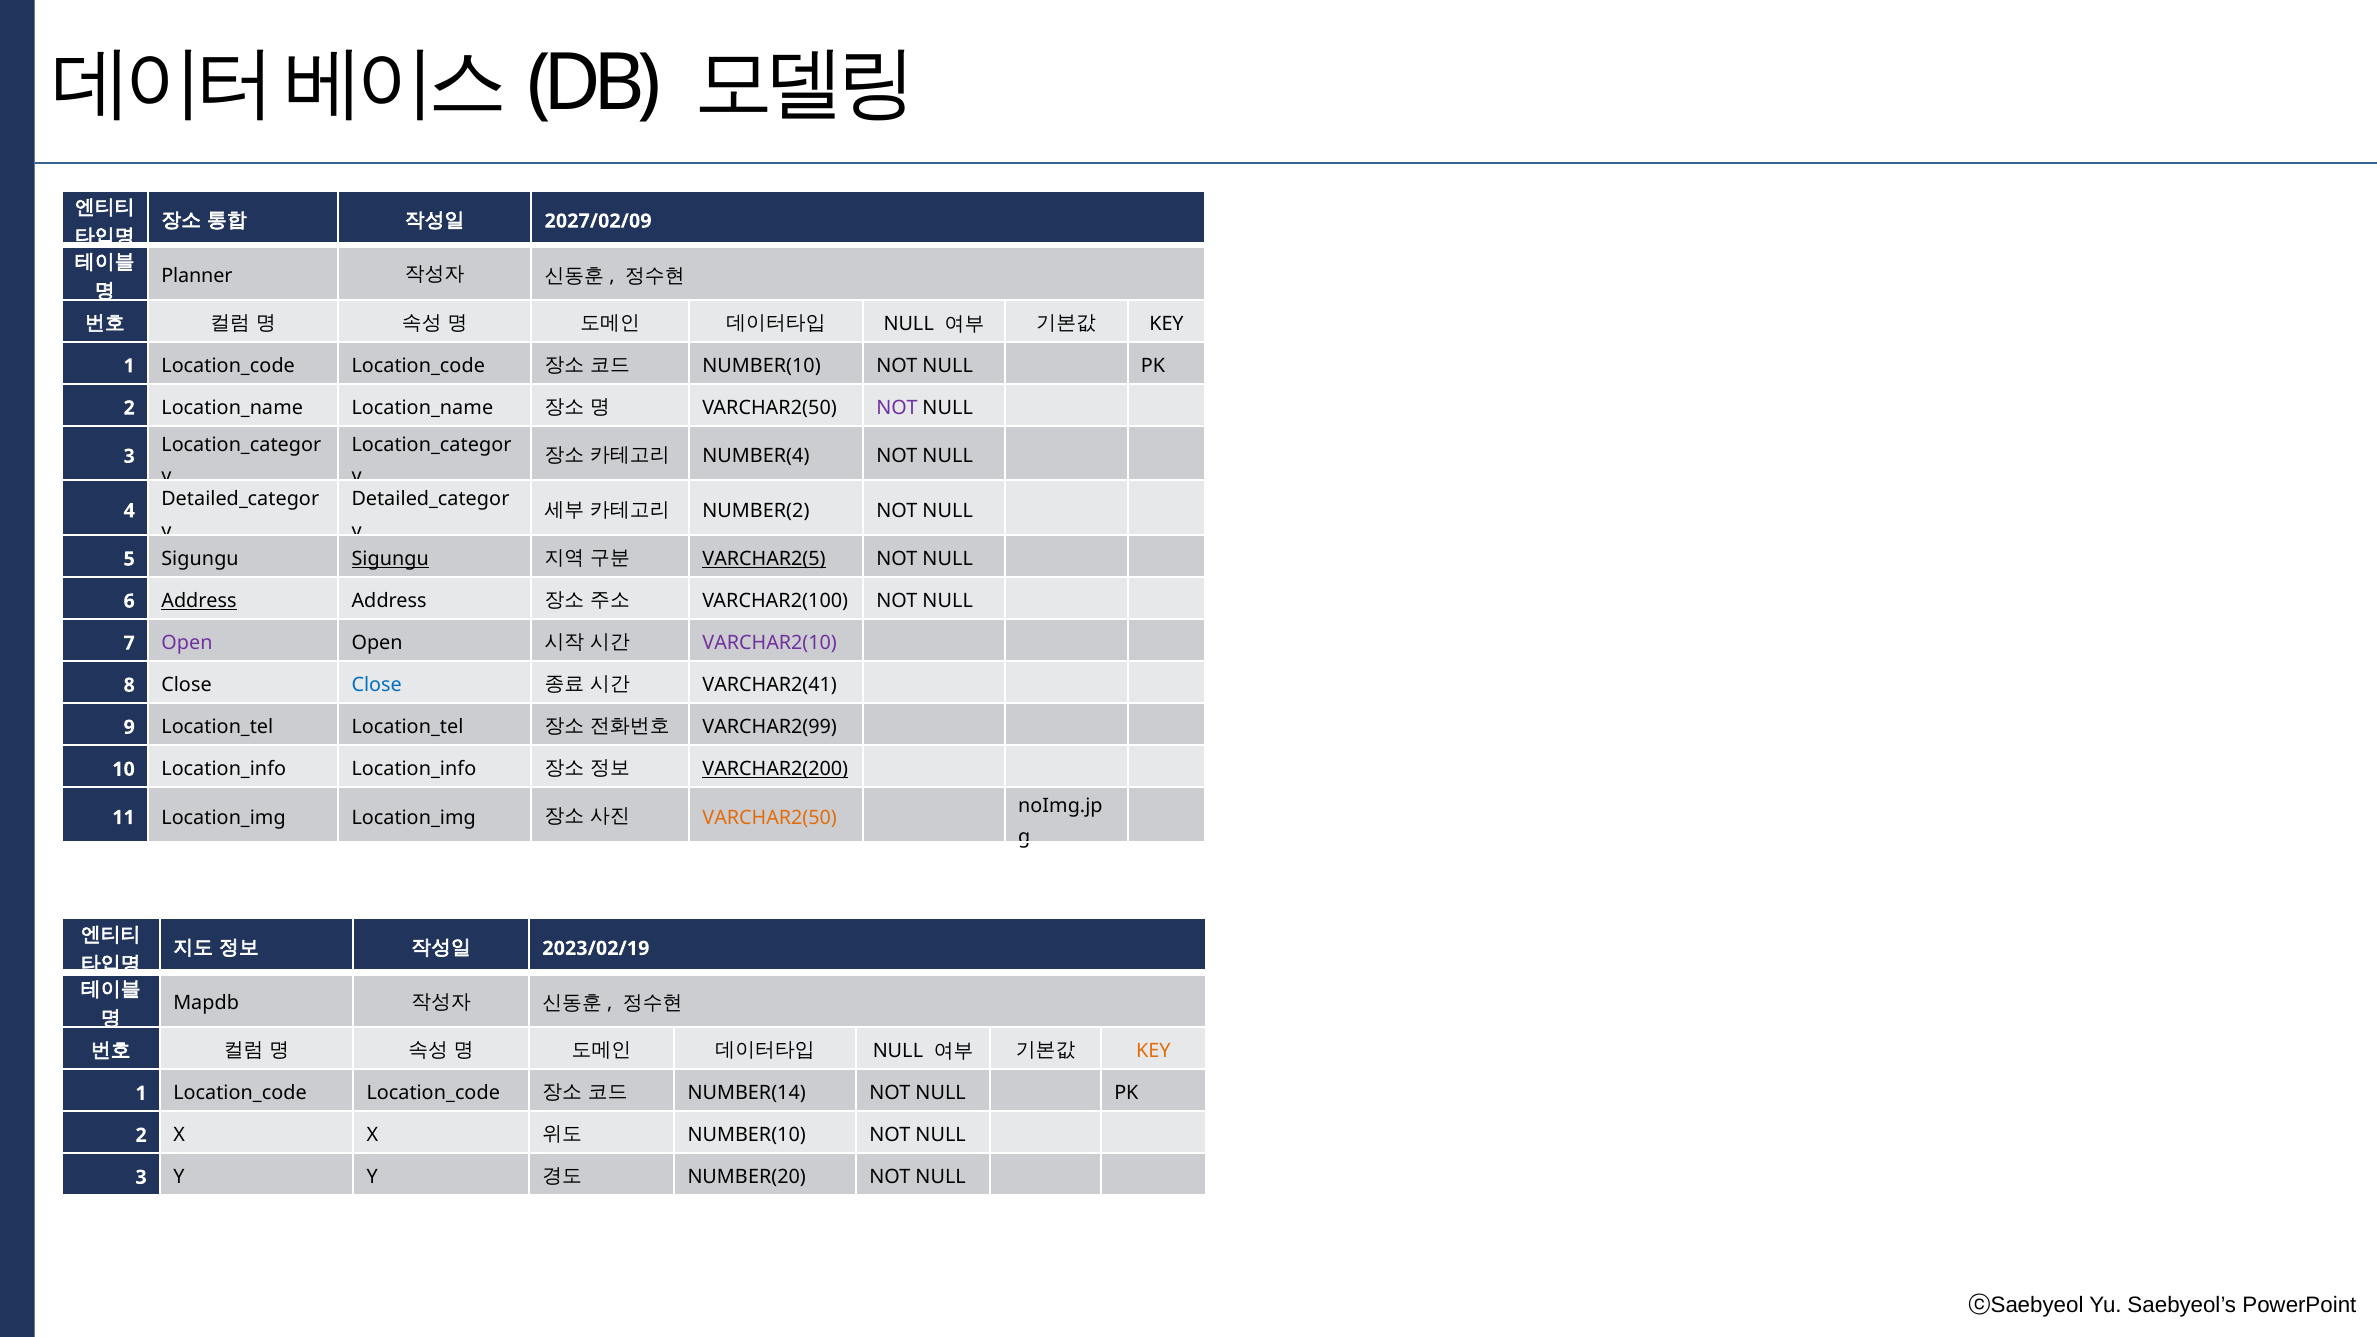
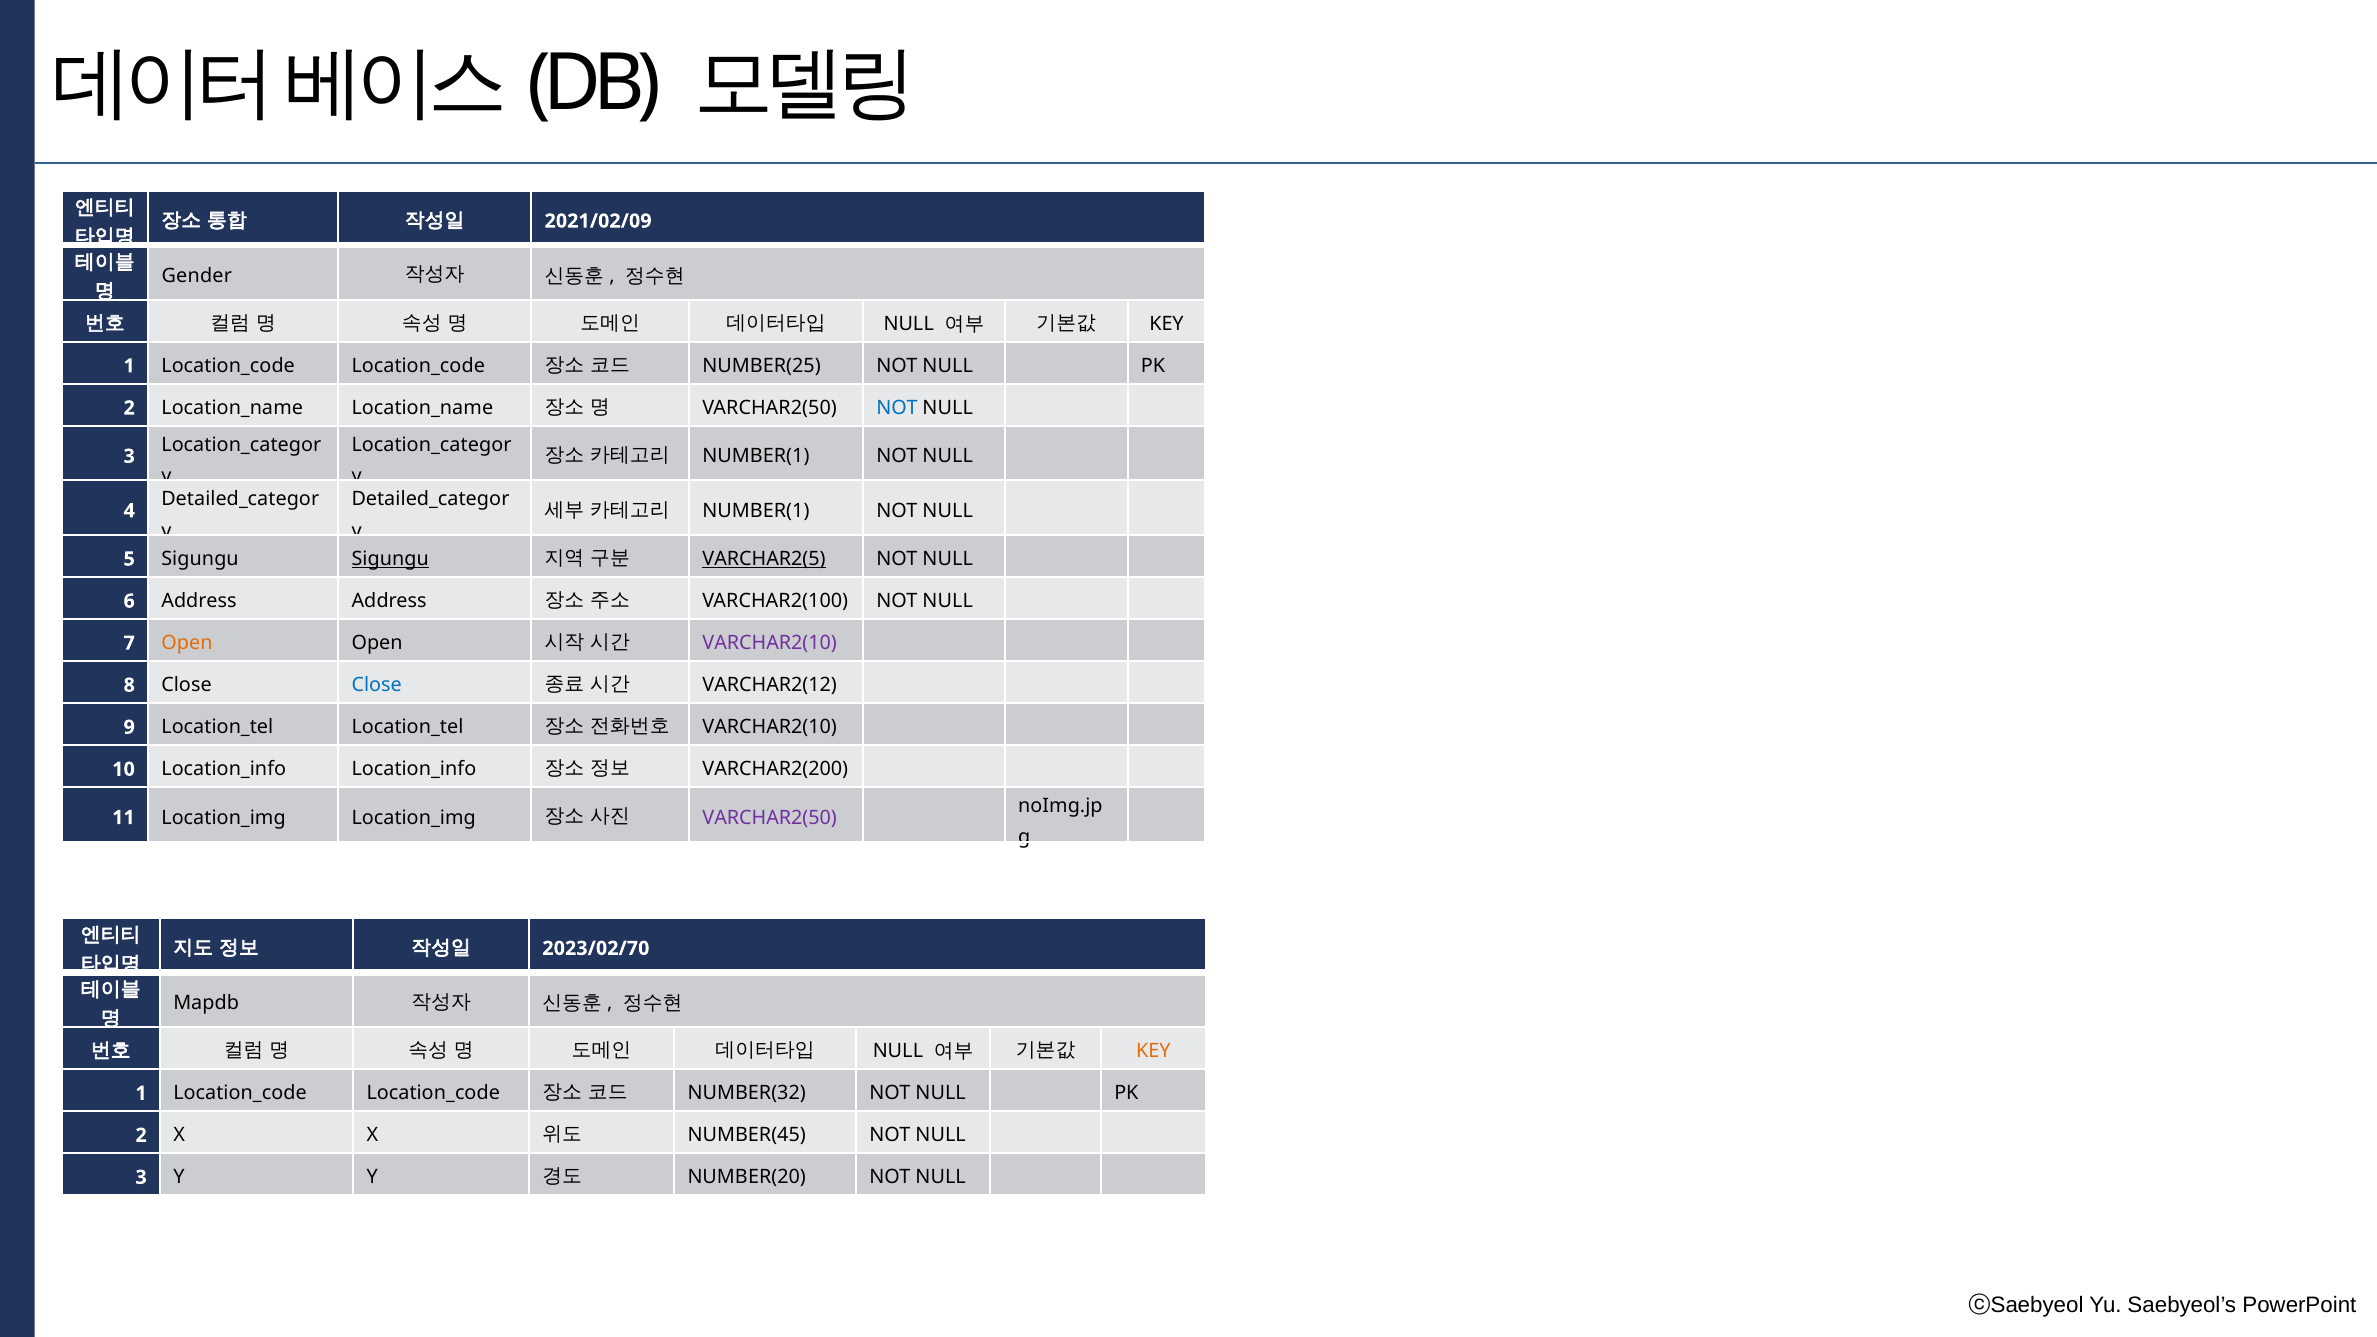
2027/02/09: 2027/02/09 -> 2021/02/09 (598, 221)
Planner: Planner -> Gender (197, 276)
NUMBER(10: NUMBER(10 -> NUMBER(25 (762, 366)
NOT colour: purple -> blue (897, 408)
NUMBER(4: NUMBER(4 -> NUMBER(1 (756, 456)
NUMBER(2: NUMBER(2 -> NUMBER(1 (756, 511)
Address underline: present -> none (199, 601)
Open colour: purple -> orange (187, 643)
VARCHAR2(41: VARCHAR2(41 -> VARCHAR2(12 (770, 685)
VARCHAR2(99: VARCHAR2(99 -> VARCHAR2(10 (770, 727)
VARCHAR2(200 underline: present -> none (775, 769)
VARCHAR2(50 colour: orange -> purple (770, 818)
2023/02/19: 2023/02/19 -> 2023/02/70 (596, 948)
NUMBER(14: NUMBER(14 -> NUMBER(32 (747, 1093)
NUMBER(10: NUMBER(10 -> NUMBER(45 (747, 1135)
